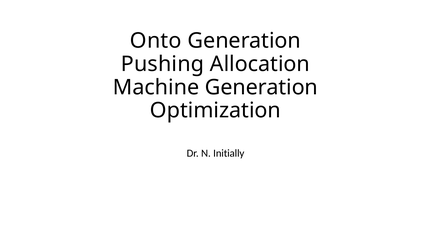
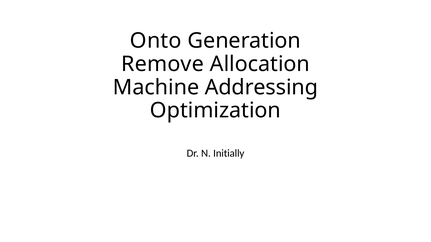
Pushing: Pushing -> Remove (163, 64)
Machine Generation: Generation -> Addressing (261, 87)
